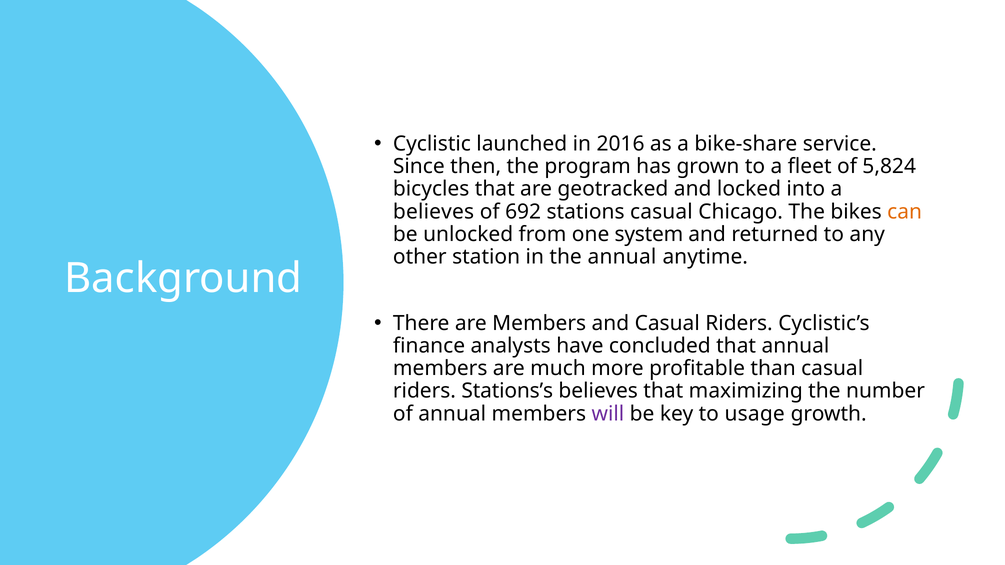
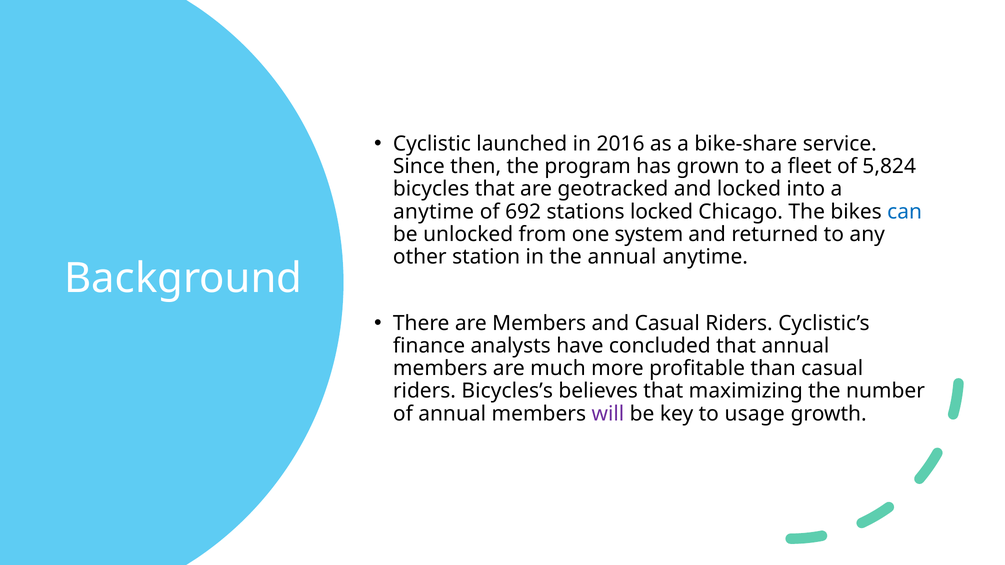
believes: believes -> anytime (434, 212)
stations casual: casual -> locked (662, 212)
can colour: orange -> blue (905, 212)
Stations’s: Stations’s -> Bicycles’s (507, 391)
